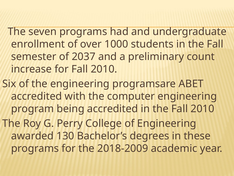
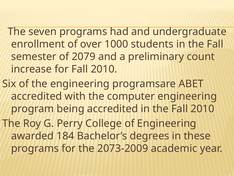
2037: 2037 -> 2079 (84, 56)
130: 130 -> 184 (65, 136)
2018-2009: 2018-2009 -> 2073-2009 (123, 148)
